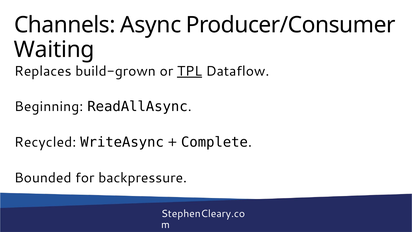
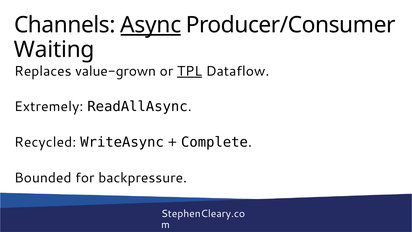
Async underline: none -> present (151, 25)
build-grown: build-grown -> value-grown (116, 71)
Beginning: Beginning -> Extremely (49, 107)
